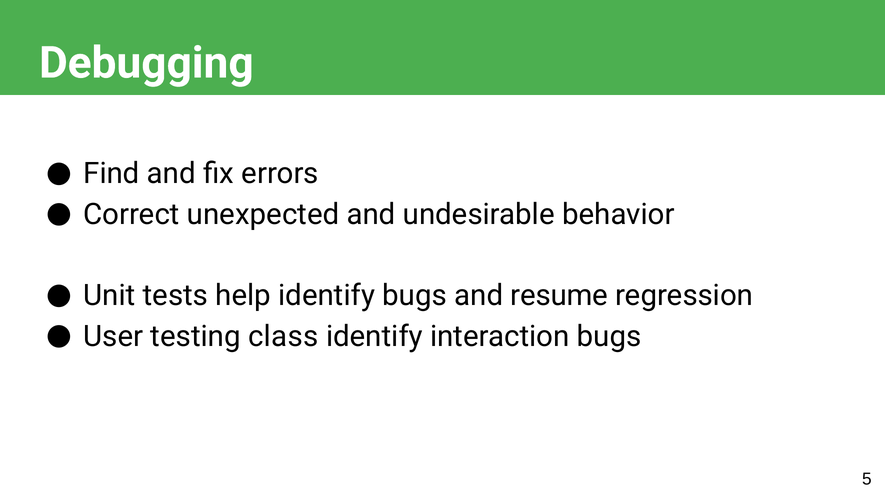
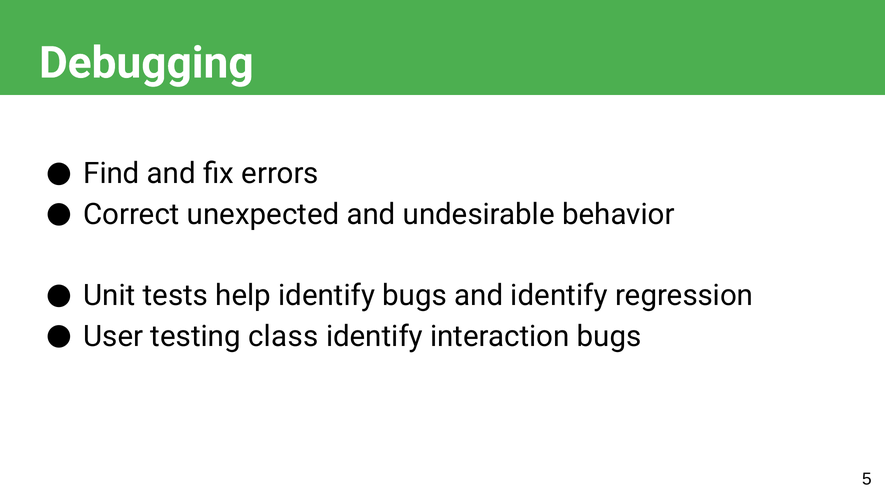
and resume: resume -> identify (559, 296)
